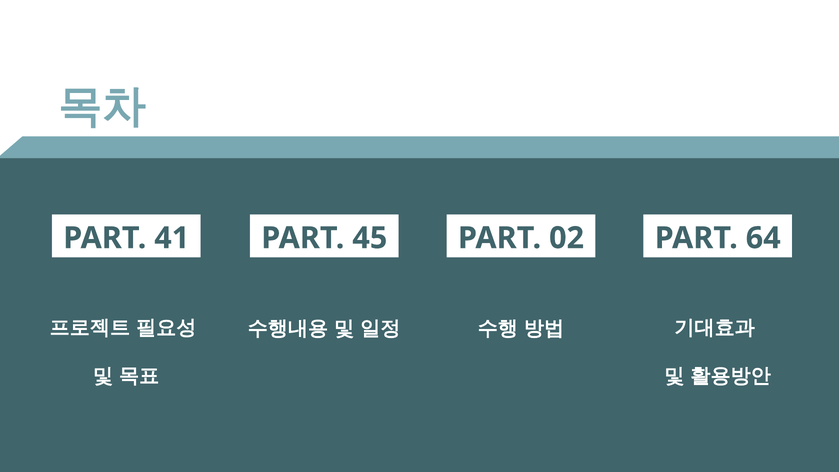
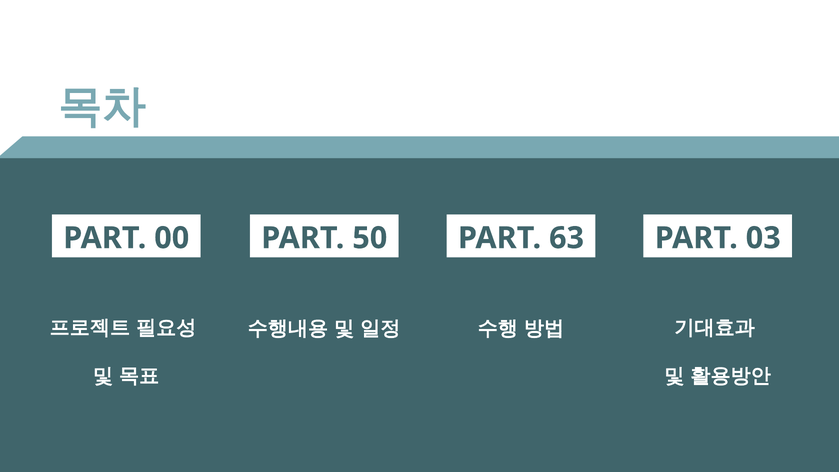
41: 41 -> 00 (172, 238)
45: 45 -> 50 (370, 238)
02: 02 -> 63 (567, 238)
64: 64 -> 03 (763, 238)
